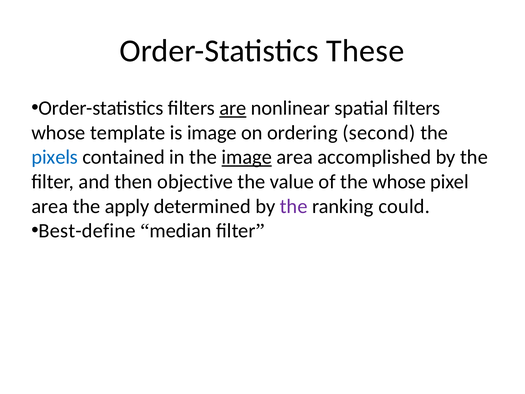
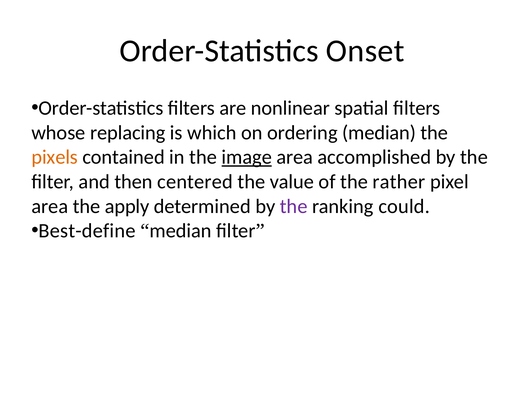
These: These -> Onset (365, 51)
are underline: present -> none (233, 108)
template: template -> replacing (128, 133)
is image: image -> which (212, 133)
ordering second: second -> median (379, 133)
pixels colour: blue -> orange (55, 157)
objective: objective -> centered (195, 182)
the whose: whose -> rather (399, 182)
